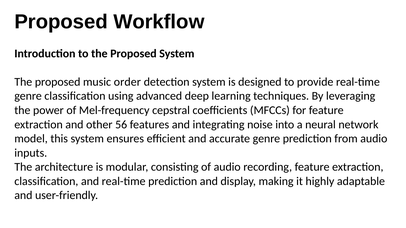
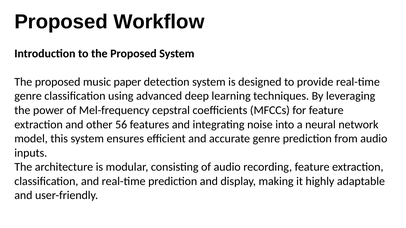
order: order -> paper (127, 82)
